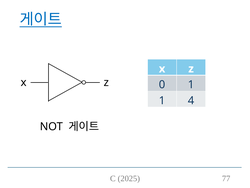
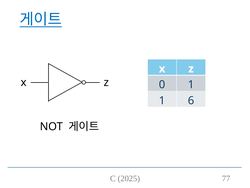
4: 4 -> 6 (191, 100)
